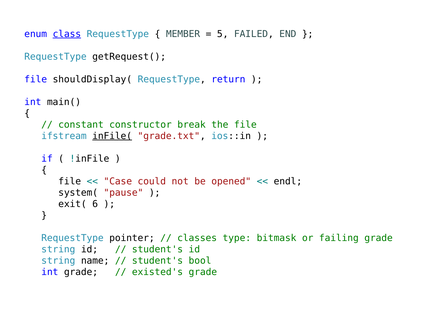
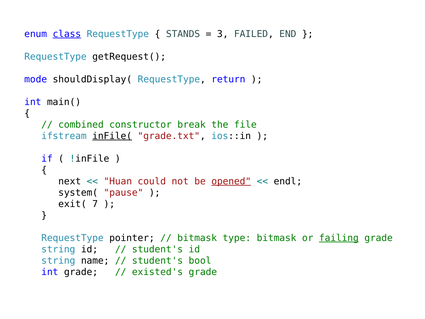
MEMBER: MEMBER -> STANDS (183, 34)
5: 5 -> 3 (223, 34)
file: file -> mode (36, 79)
constant: constant -> combined (81, 125)
file: file -> next (70, 181)
Case: Case -> Huan (118, 181)
opened underline: none -> present (231, 181)
6: 6 -> 7 (95, 204)
classes: classes -> bitmask (197, 238)
failing underline: none -> present (339, 238)
